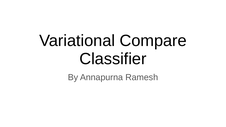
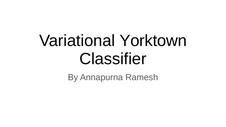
Compare: Compare -> Yorktown (153, 41)
